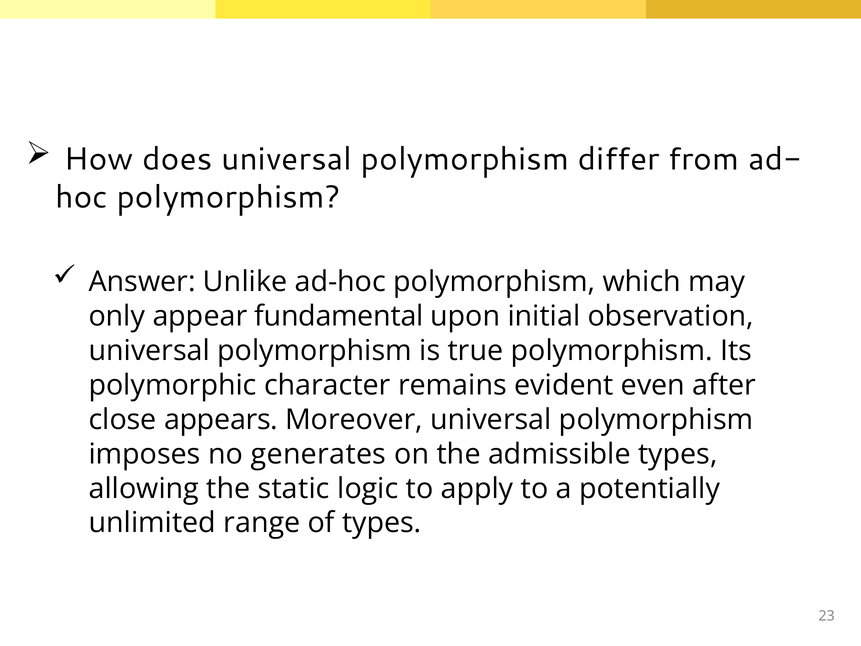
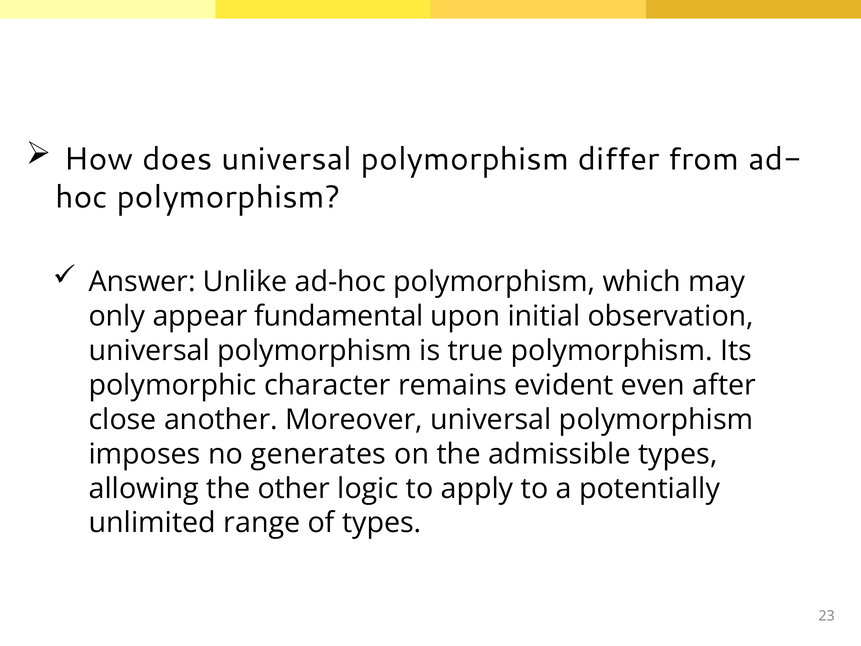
appears: appears -> another (221, 419)
static: static -> other (294, 488)
